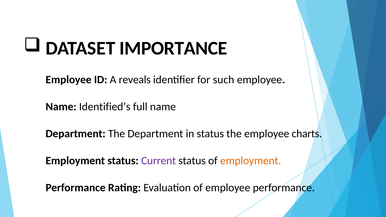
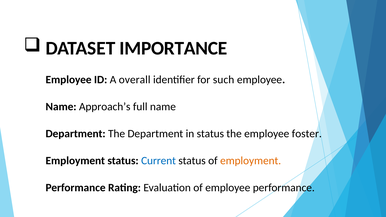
reveals: reveals -> overall (135, 80)
Identified’s: Identified’s -> Approach’s (105, 107)
charts: charts -> foster (307, 134)
Current colour: purple -> blue (159, 161)
